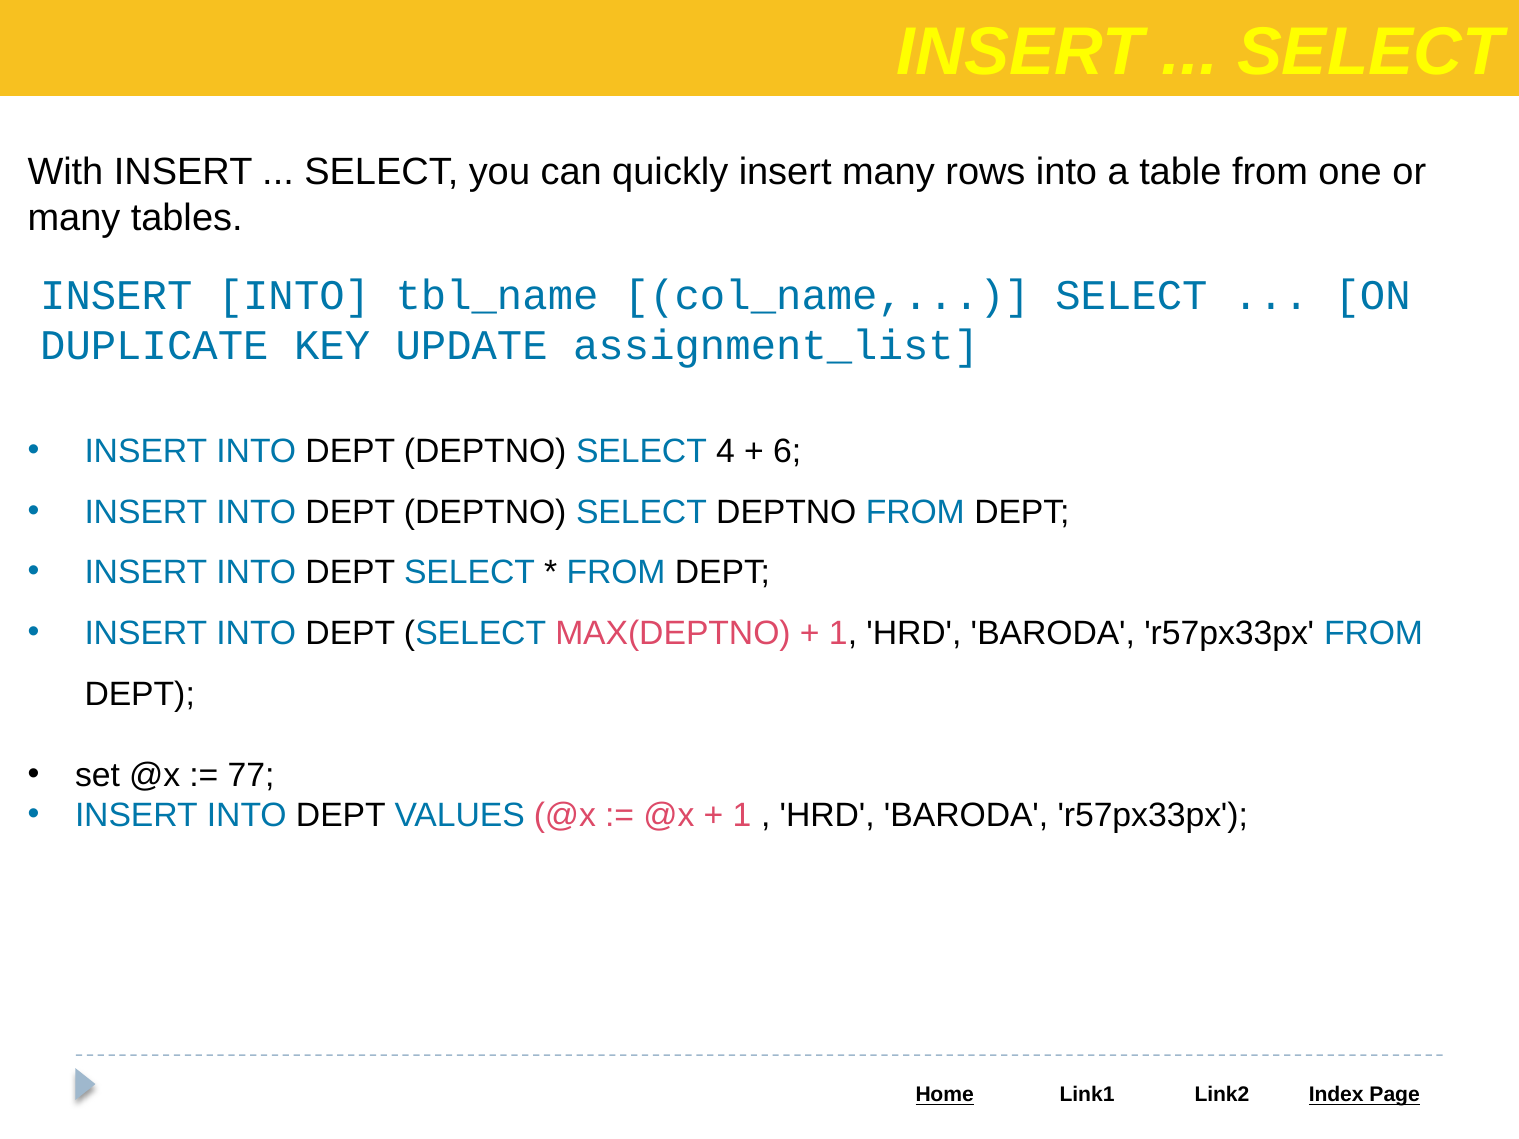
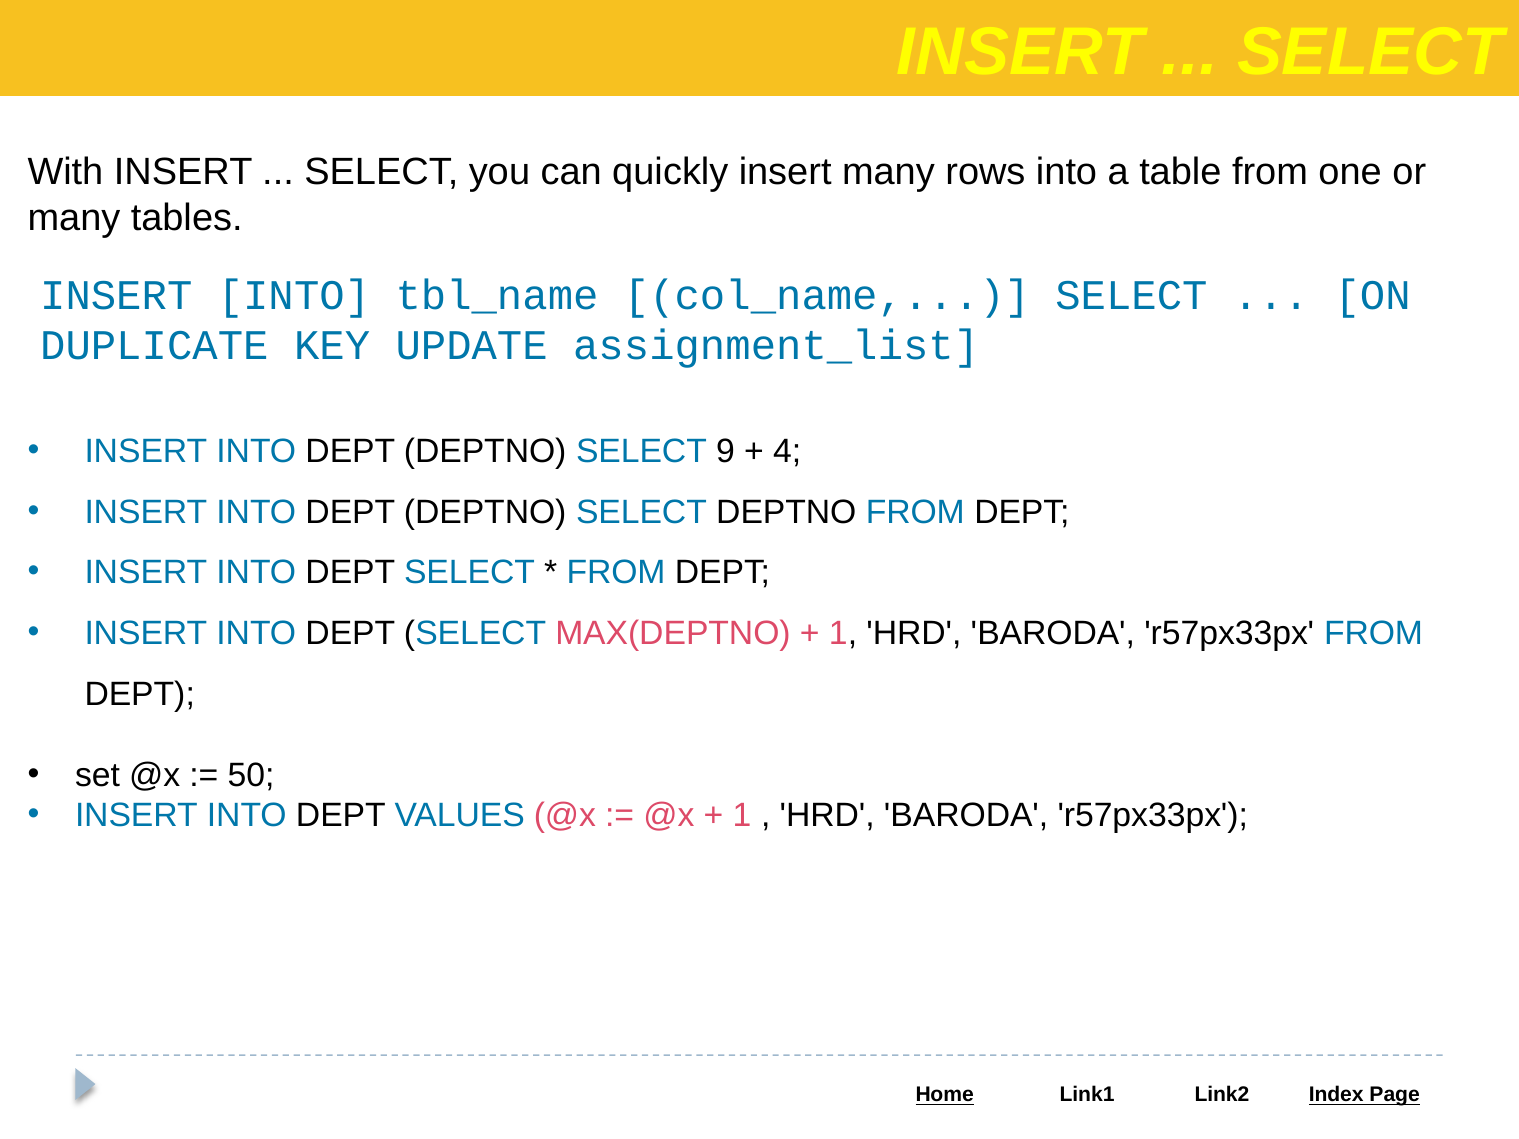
4: 4 -> 9 (725, 452)
6: 6 -> 4 (787, 452)
77: 77 -> 50 (251, 775)
